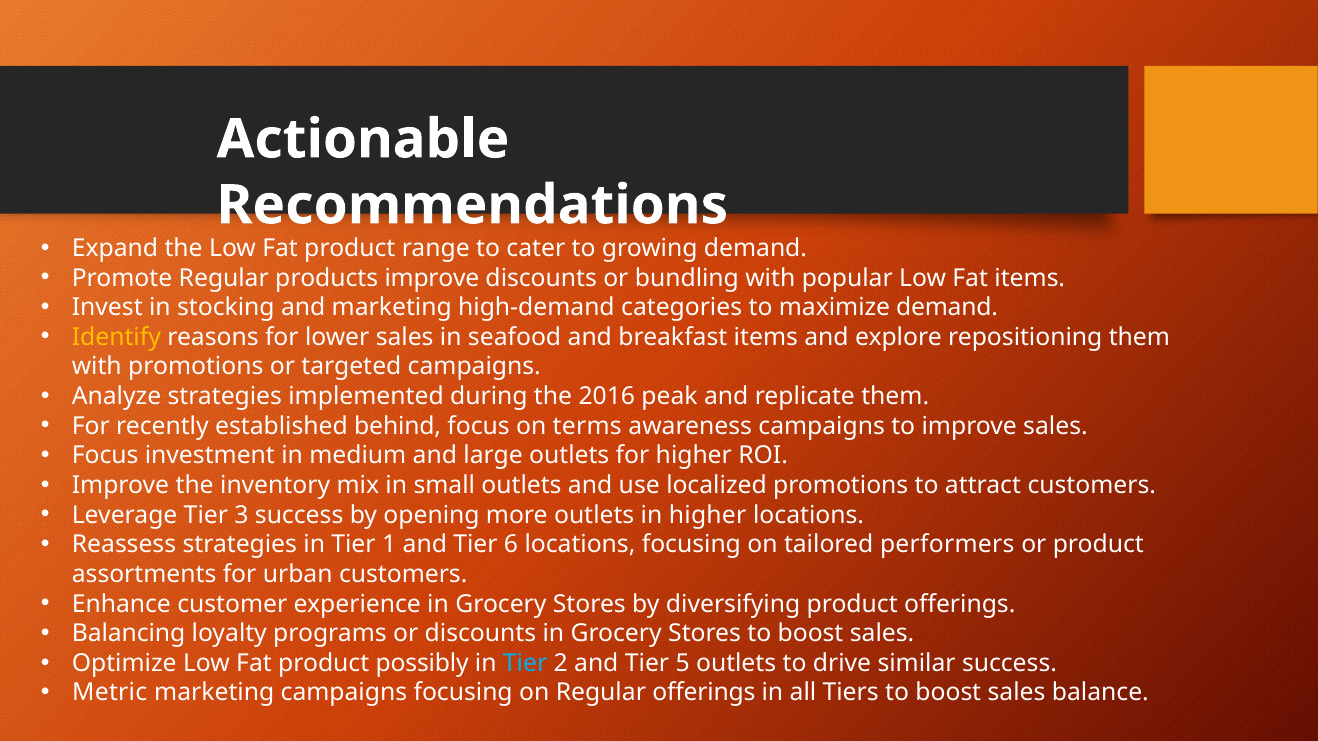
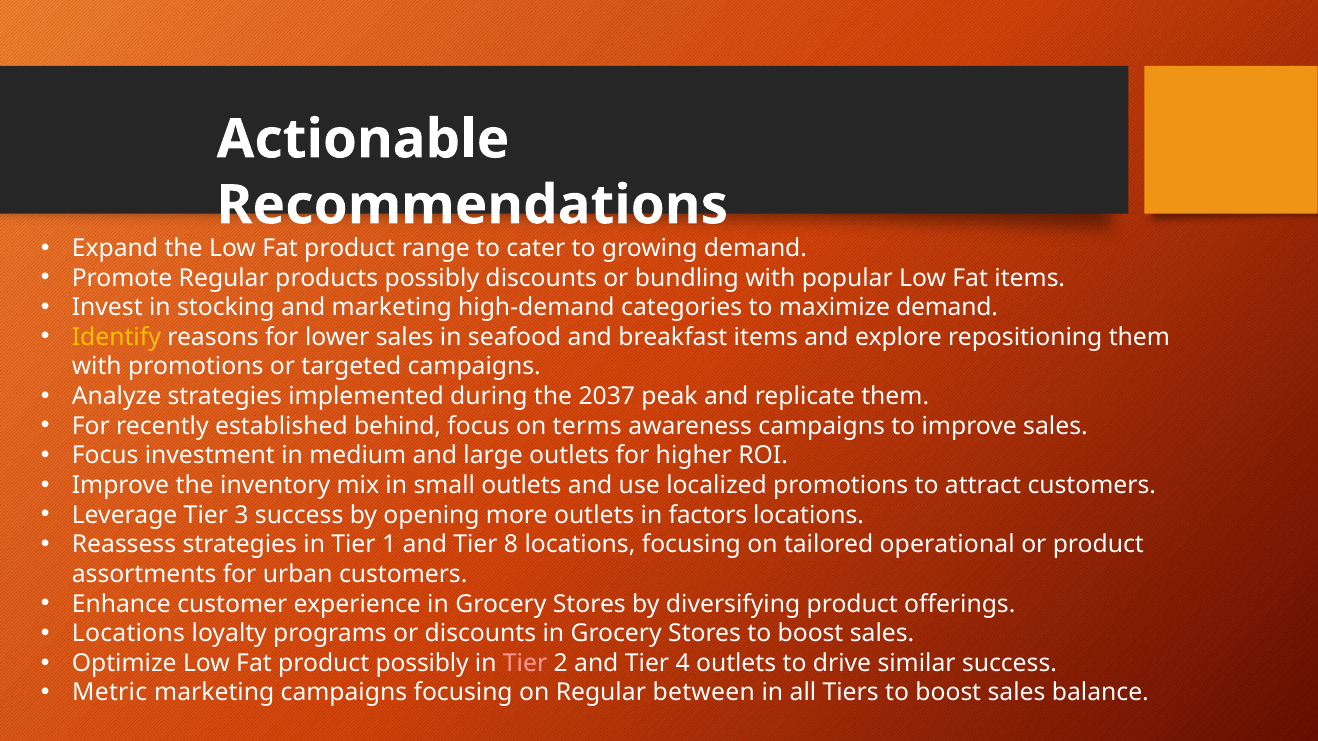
products improve: improve -> possibly (432, 278)
2016: 2016 -> 2037 (607, 397)
in higher: higher -> factors (708, 515)
6: 6 -> 8 (511, 545)
performers: performers -> operational (947, 545)
Balancing: Balancing -> Locations (128, 634)
Tier colour: light blue -> pink (525, 664)
5: 5 -> 4 (683, 664)
Regular offerings: offerings -> between (704, 693)
